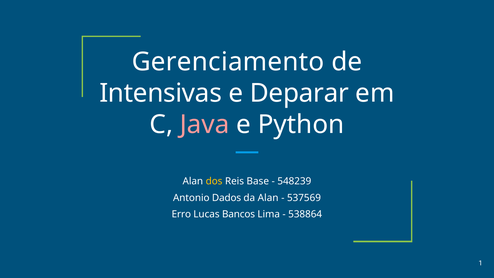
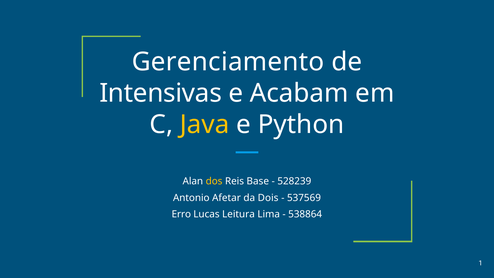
Deparar: Deparar -> Acabam (299, 93)
Java colour: pink -> yellow (205, 124)
548239: 548239 -> 528239 (294, 181)
Dados: Dados -> Afetar (226, 198)
da Alan: Alan -> Dois (268, 198)
Bancos: Bancos -> Leitura (238, 214)
